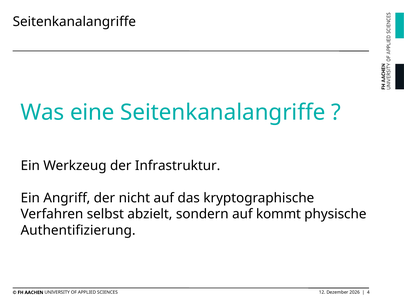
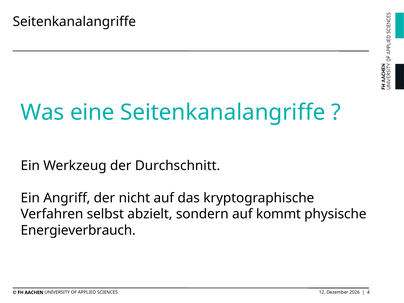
Infrastruktur: Infrastruktur -> Durchschnitt (178, 166)
Authentifizierung: Authentifizierung -> Energieverbrauch (78, 230)
